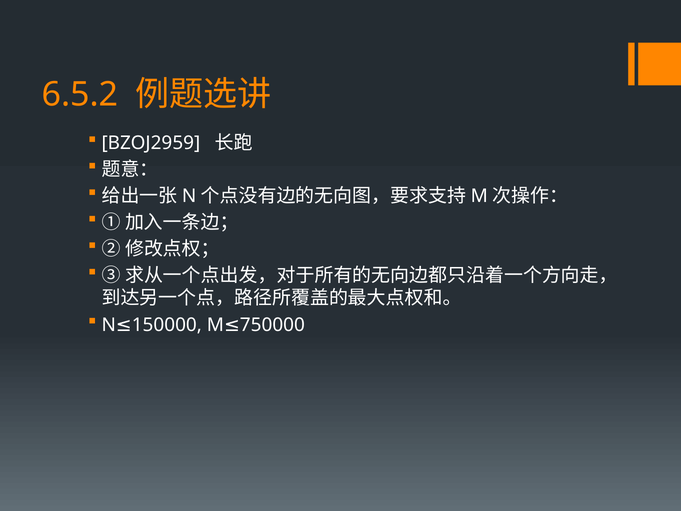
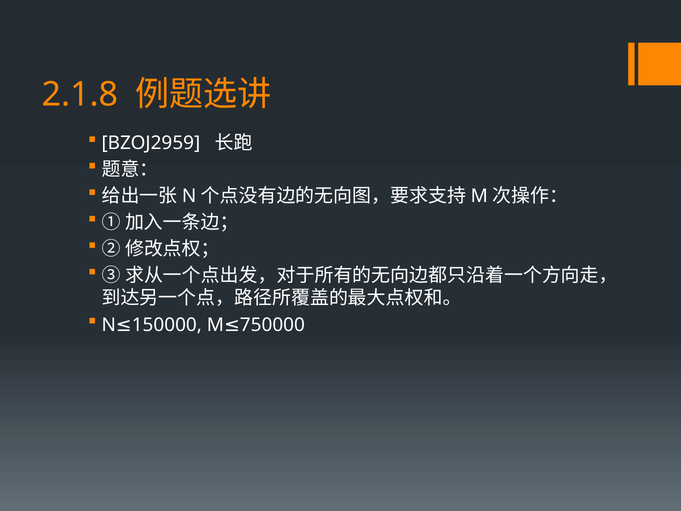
6.5.2: 6.5.2 -> 2.1.8 (80, 95)
